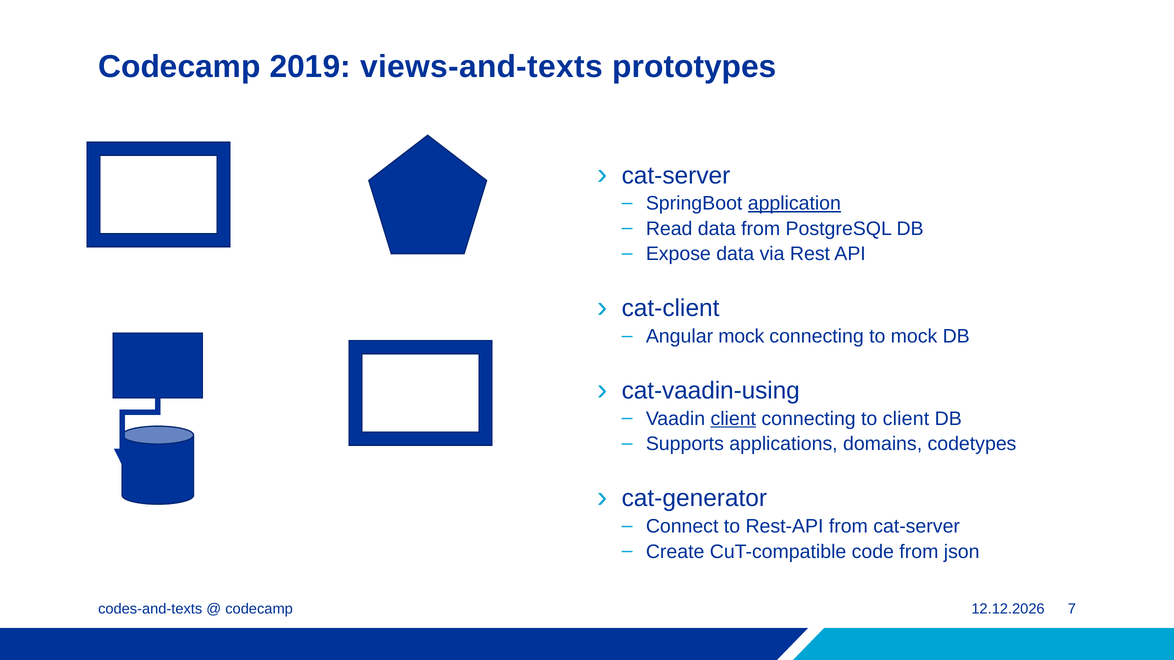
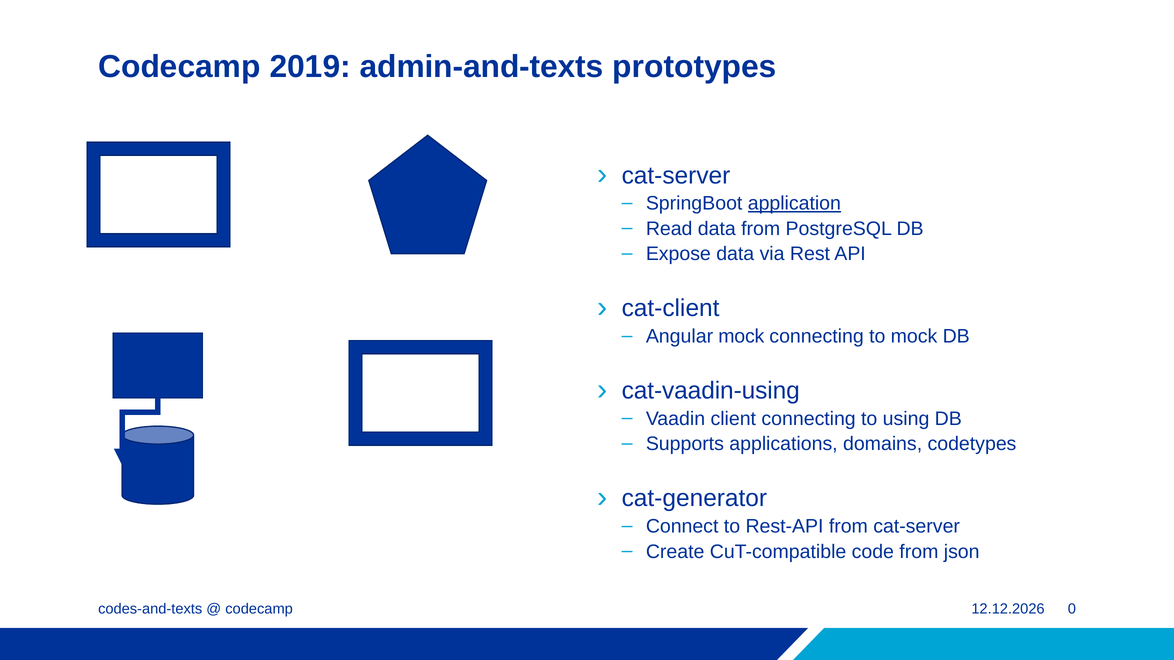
views-and-texts: views-and-texts -> admin-and-texts (482, 67)
client underline: present -> none (733, 419)
to client: client -> using (906, 419)
7: 7 -> 0 (1072, 609)
